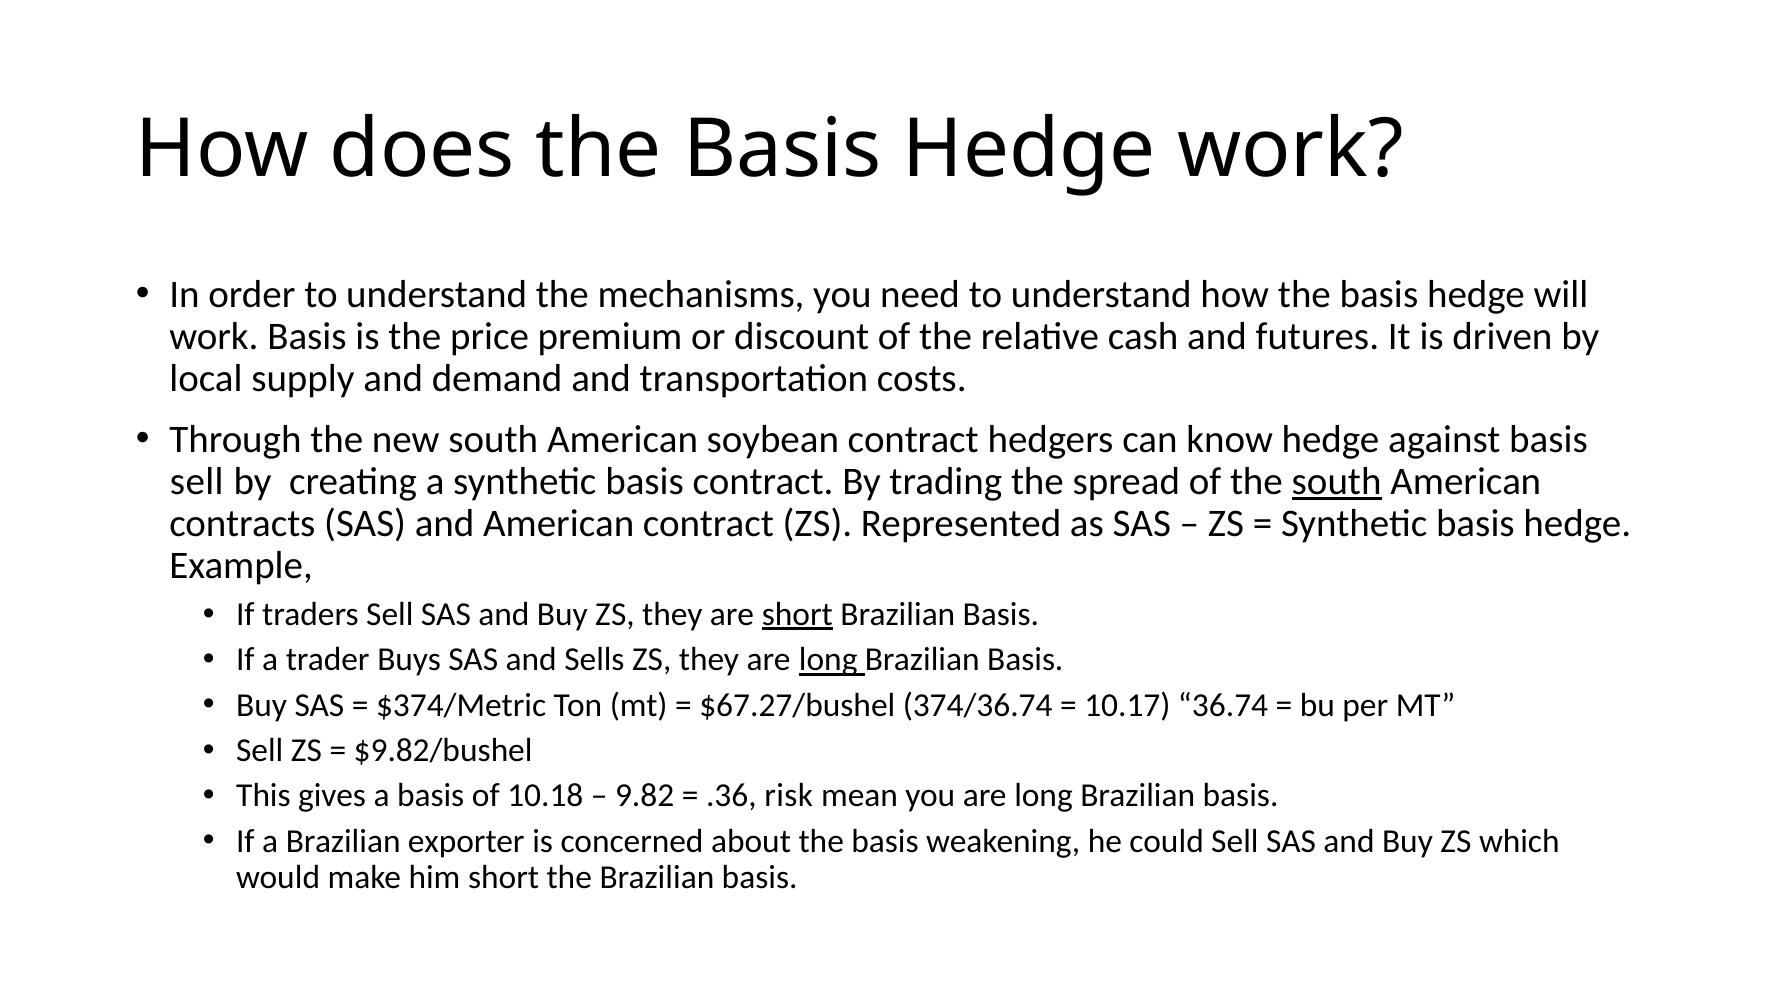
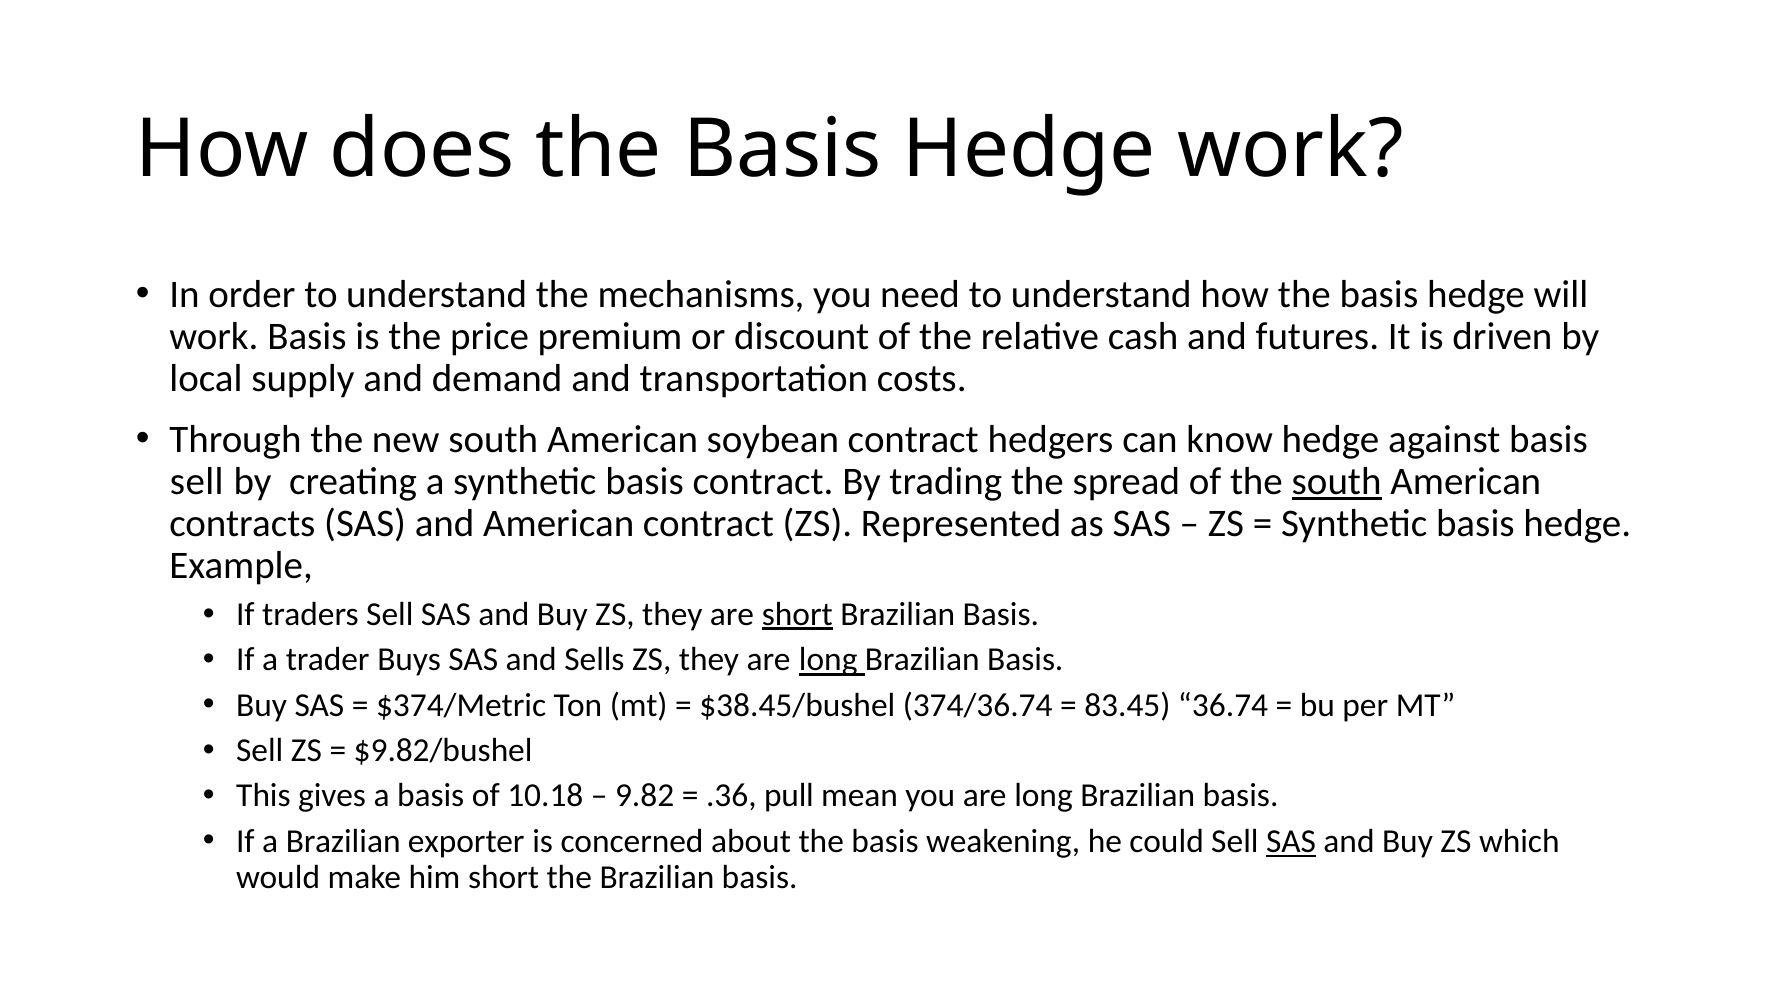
$67.27/bushel: $67.27/bushel -> $38.45/bushel (797, 705)
10.17: 10.17 -> 83.45 (1127, 705)
risk: risk -> pull (789, 796)
SAS underline: none -> present (1291, 841)
